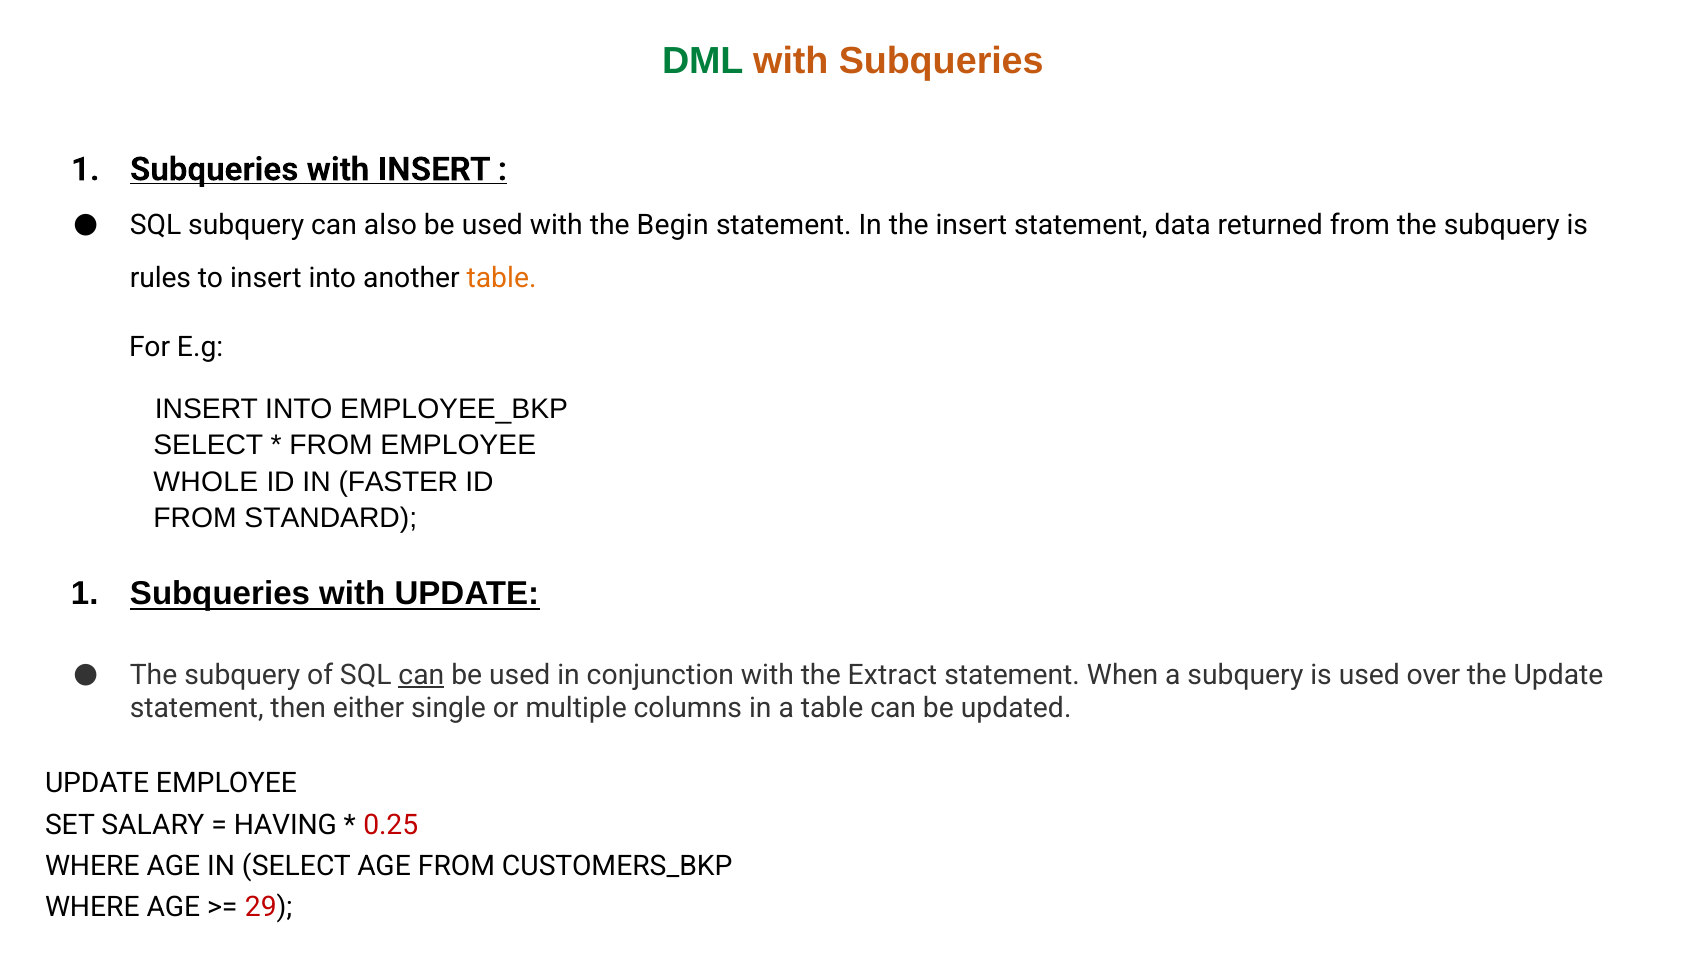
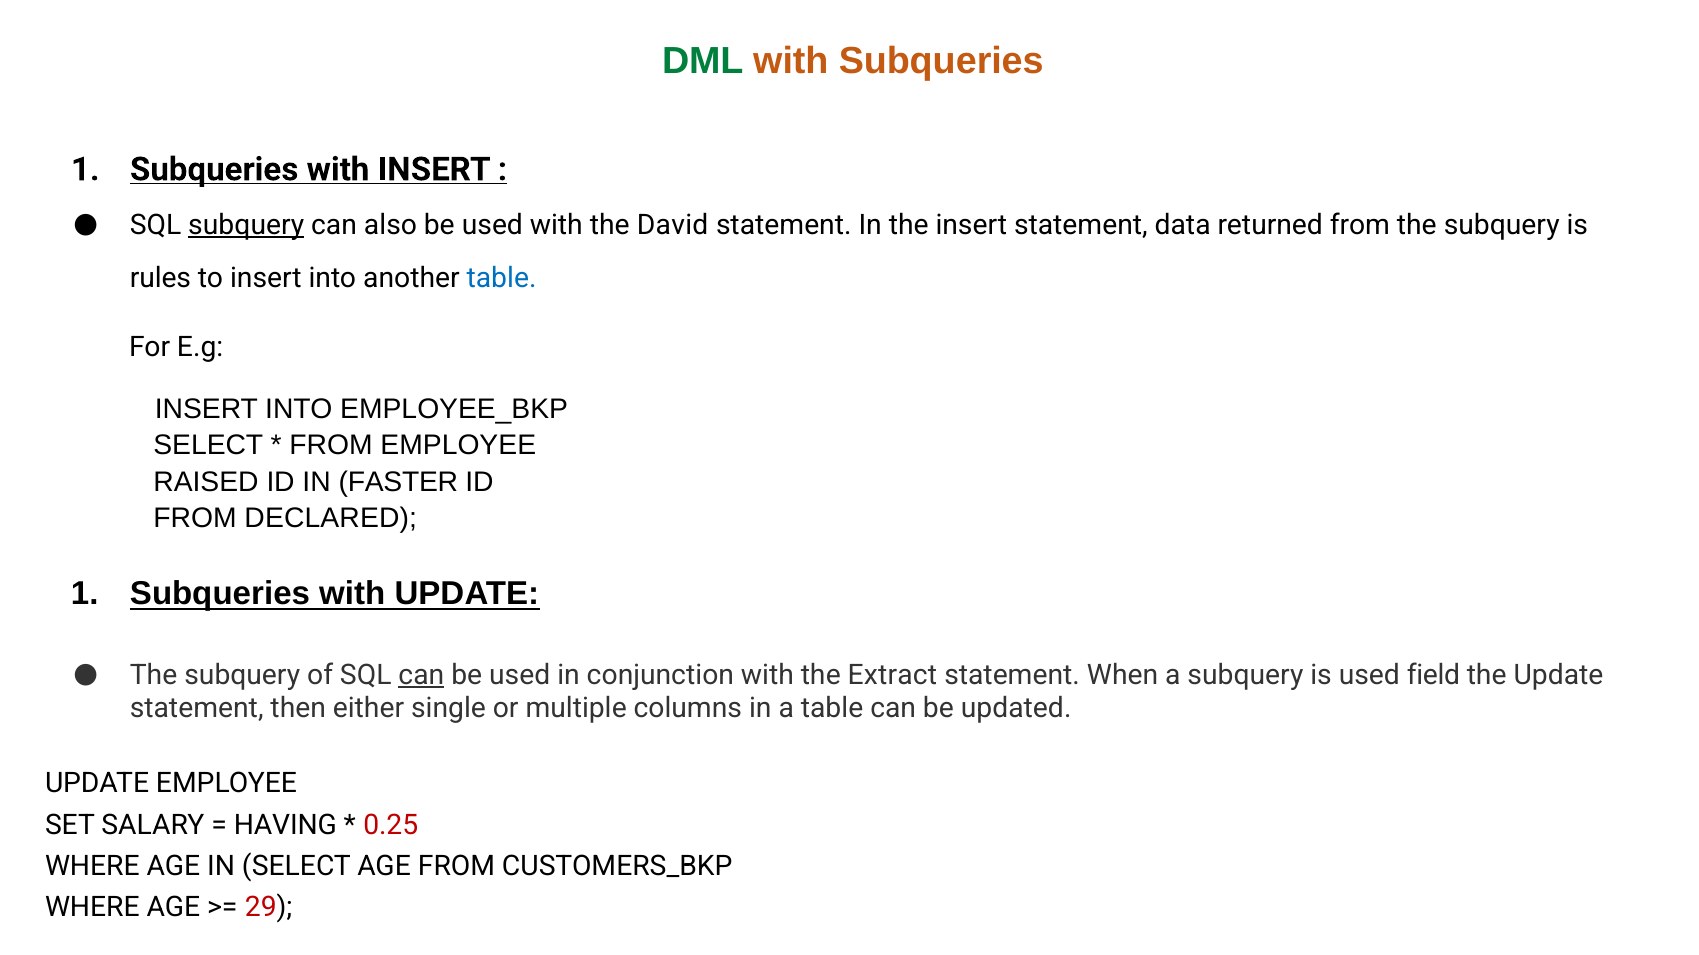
subquery underline: none -> present (246, 225)
Begin: Begin -> David (673, 225)
table colour: orange -> blue (502, 278)
WHOLE: WHOLE -> RAISED (206, 482)
STANDARD: STANDARD -> DECLARED (331, 519)
over: over -> field (1433, 675)
